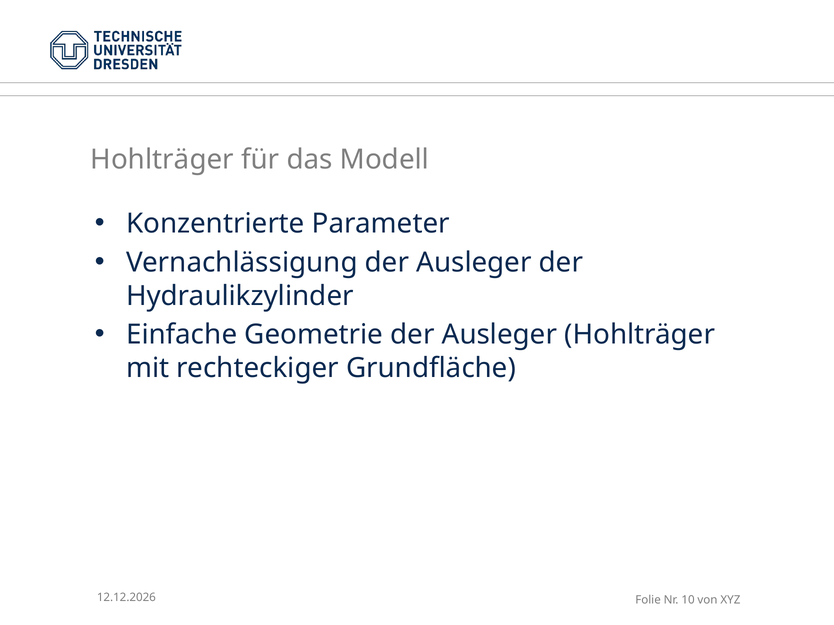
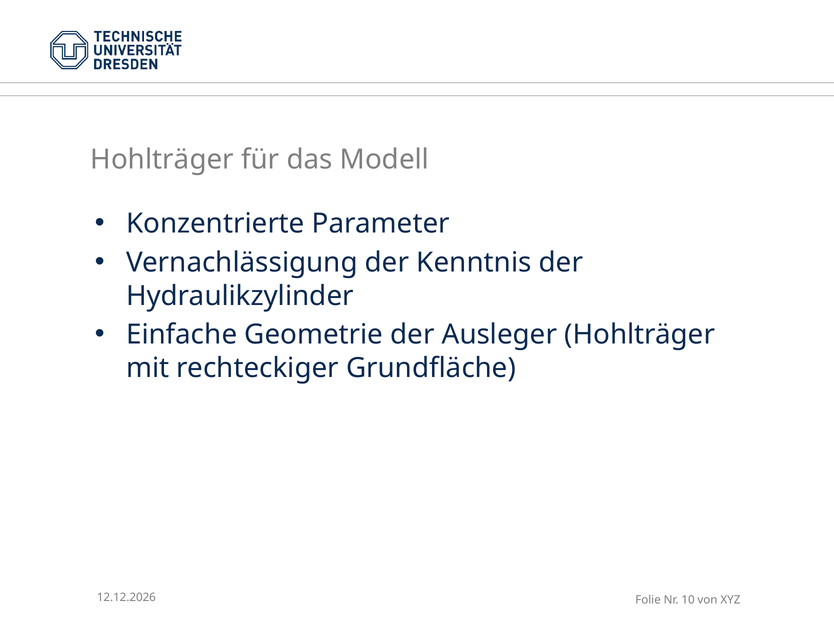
Vernachlässigung der Ausleger: Ausleger -> Kenntnis (474, 263)
